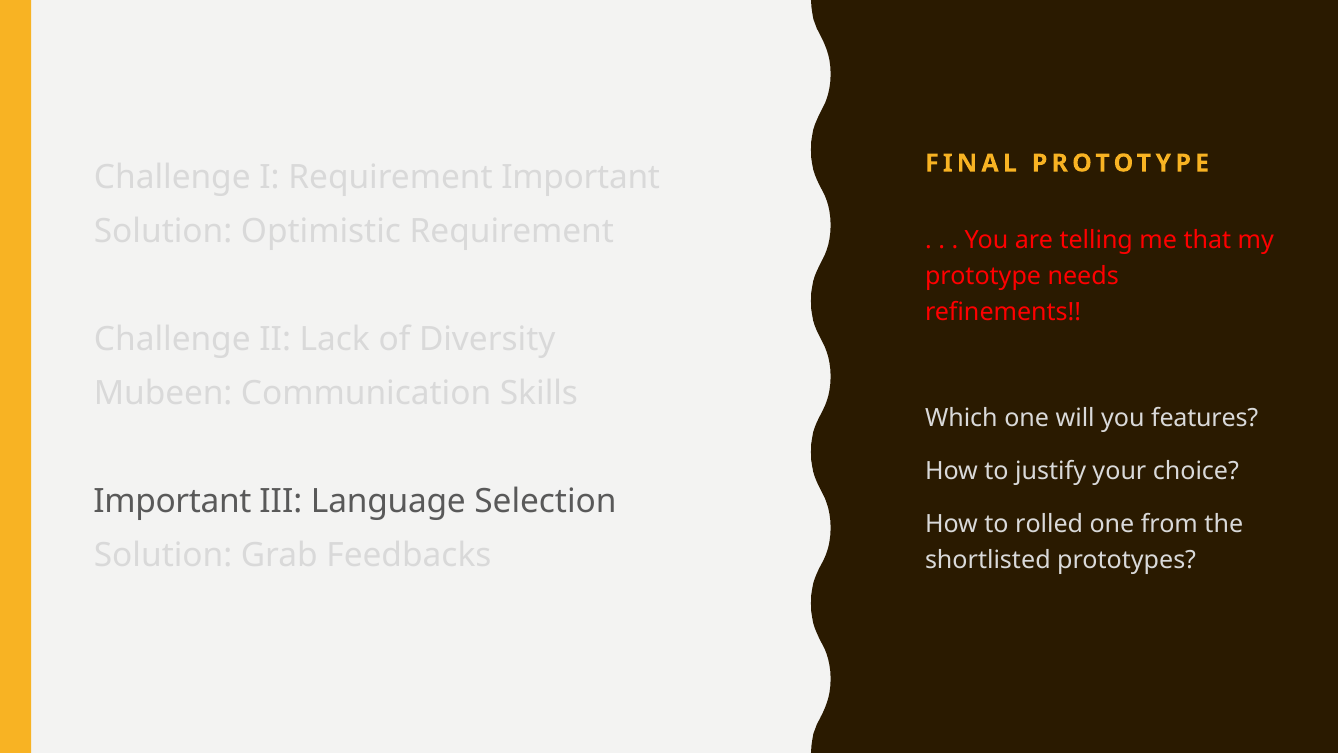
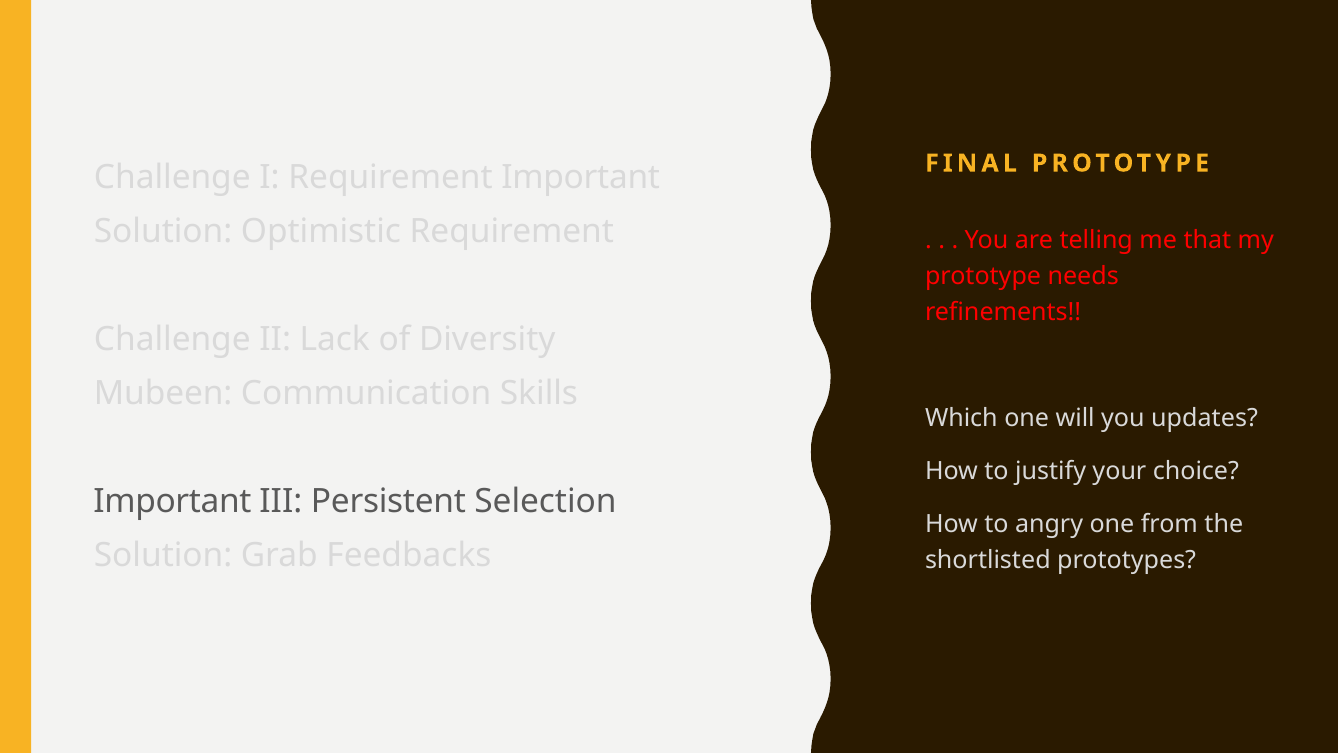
features: features -> updates (1205, 418)
Language: Language -> Persistent (388, 501)
rolled: rolled -> angry (1049, 524)
